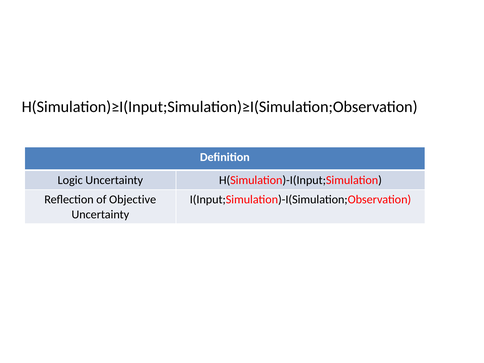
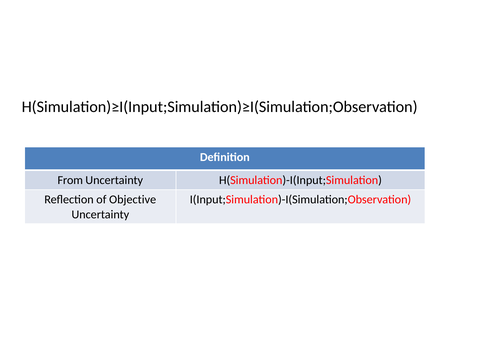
Logic: Logic -> From (70, 180)
